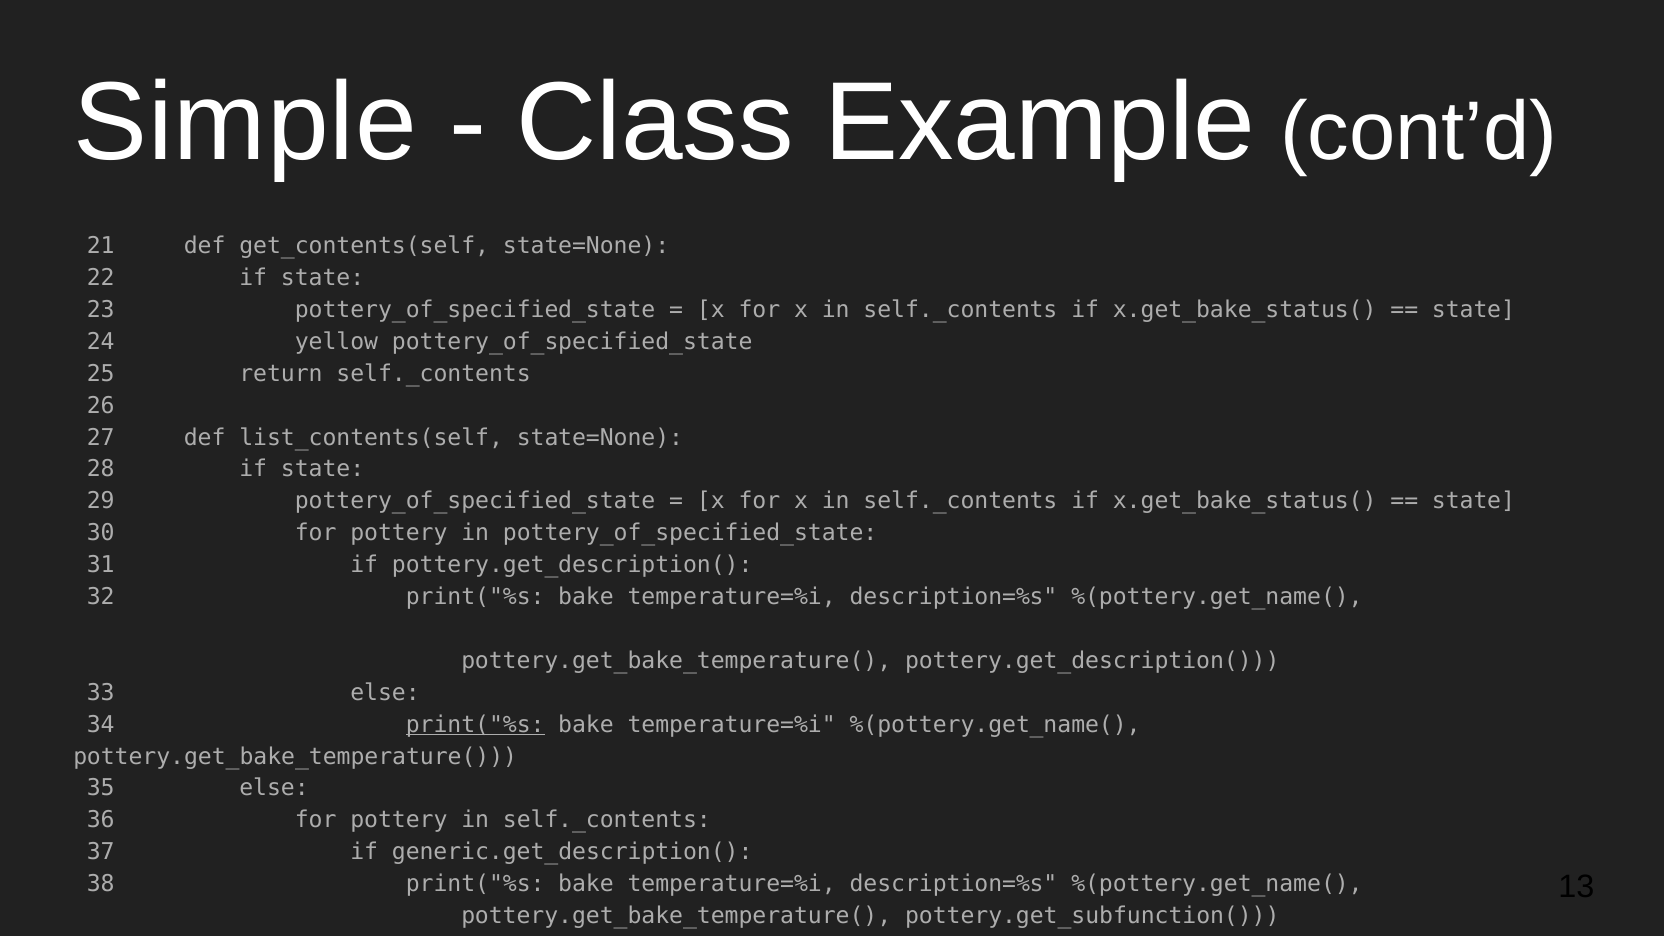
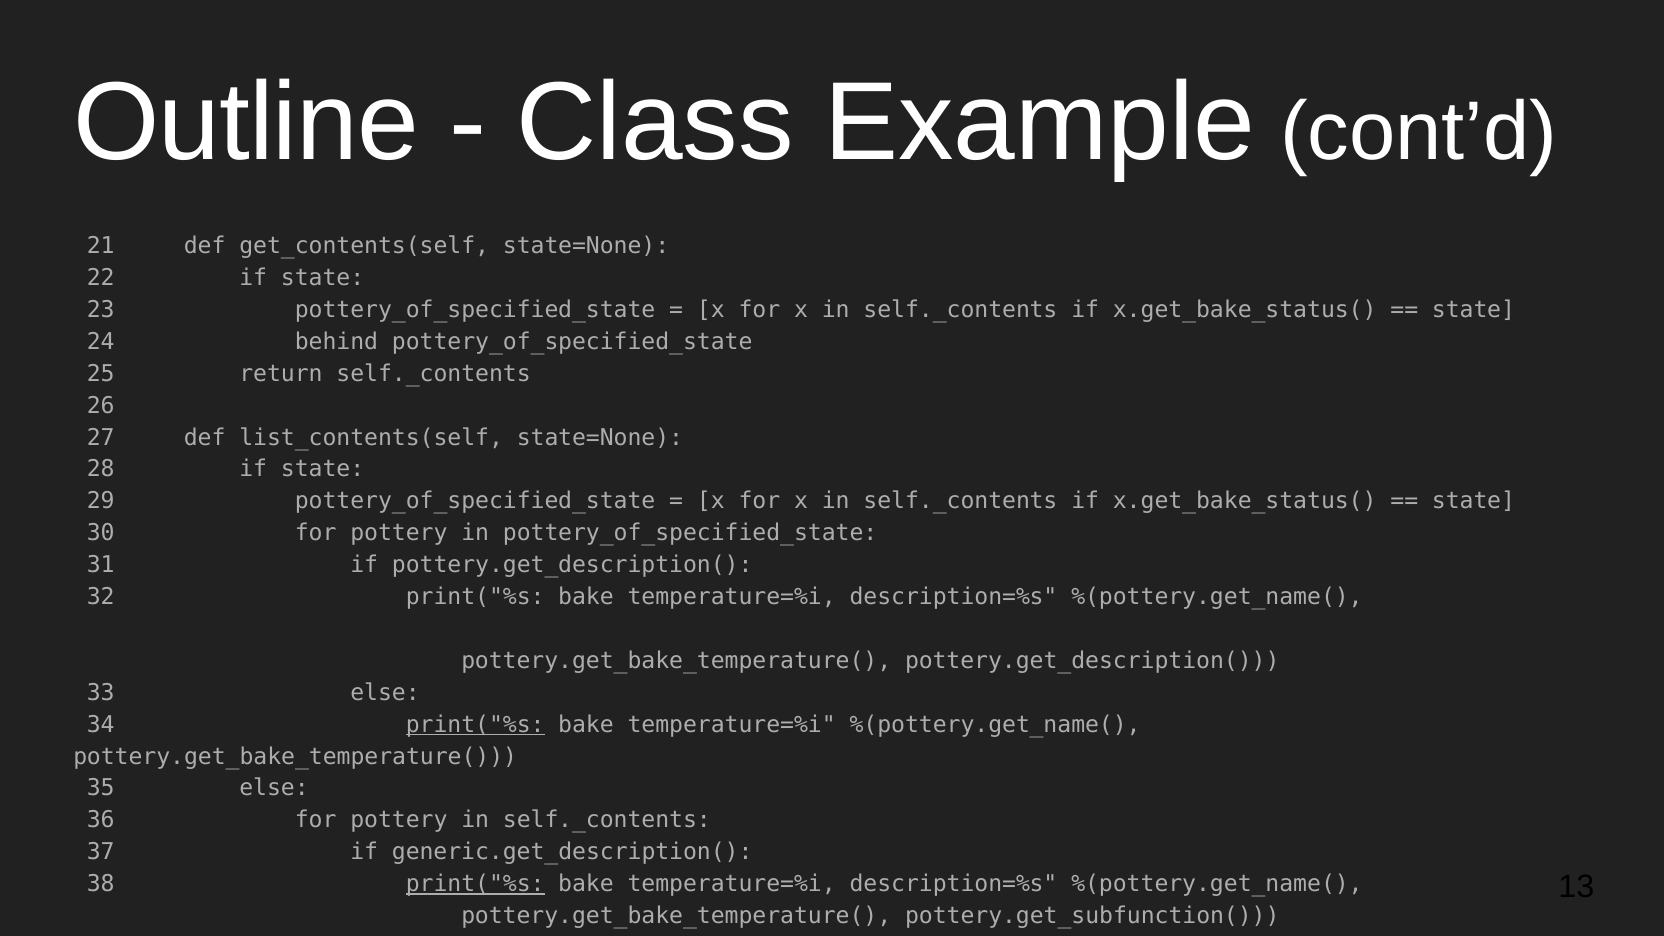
Simple: Simple -> Outline (246, 123)
yellow: yellow -> behind (336, 342)
print("%s underline: none -> present (475, 884)
